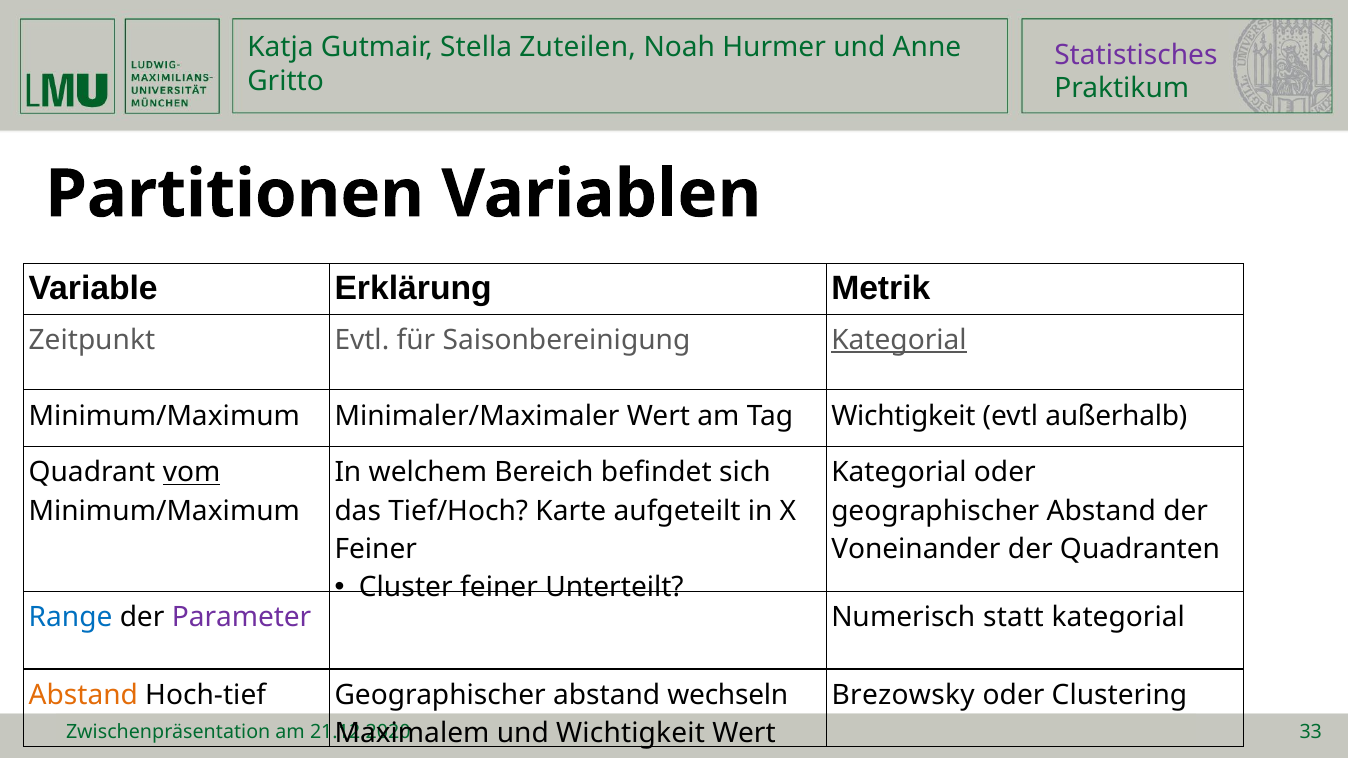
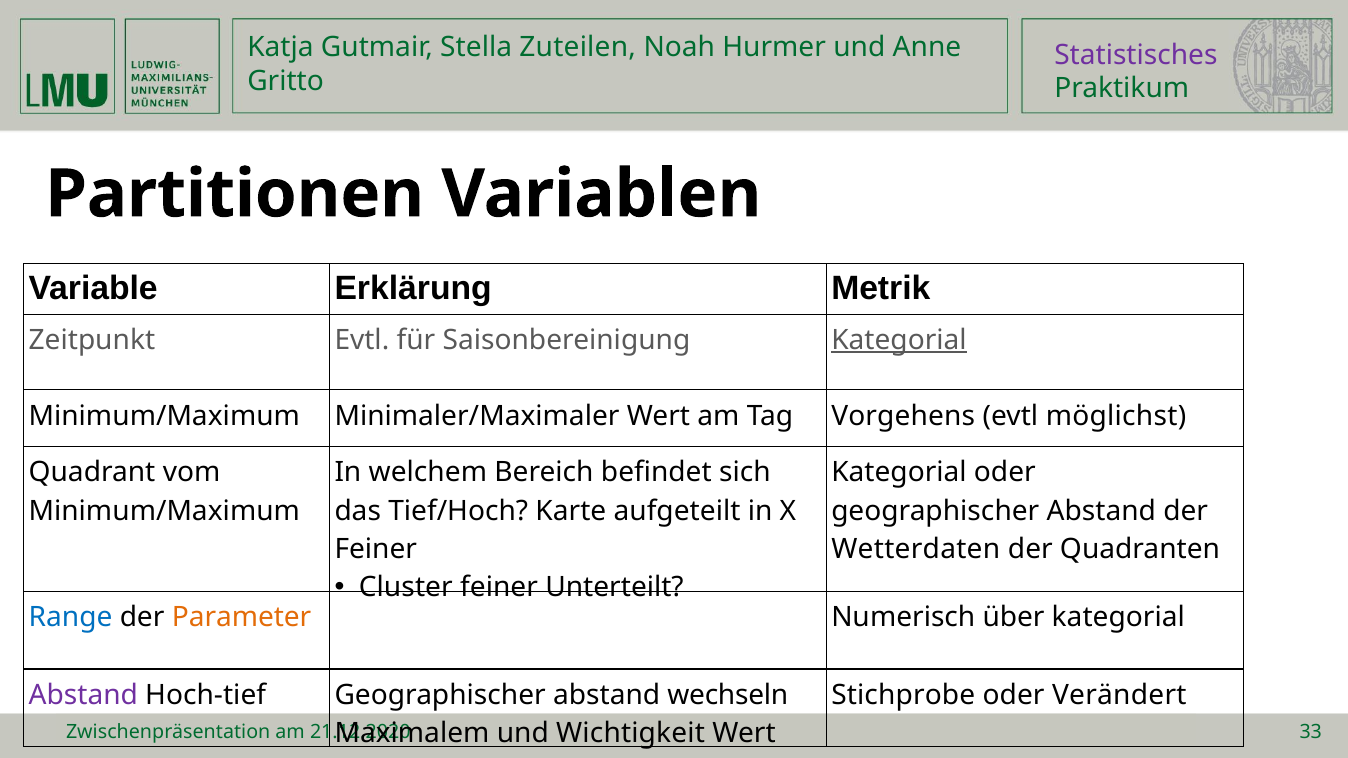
Tag Wichtigkeit: Wichtigkeit -> Vorgehens (903, 416)
außerhalb: außerhalb -> möglichst (1116, 416)
vom underline: present -> none (192, 473)
Voneinander: Voneinander -> Wetterdaten (916, 549)
Parameter colour: purple -> orange (242, 618)
statt: statt -> über (1014, 618)
Abstand colour: orange -> purple (83, 695)
Brezowsky: Brezowsky -> Stichprobe (903, 695)
Clustering: Clustering -> Verändert (1119, 695)
